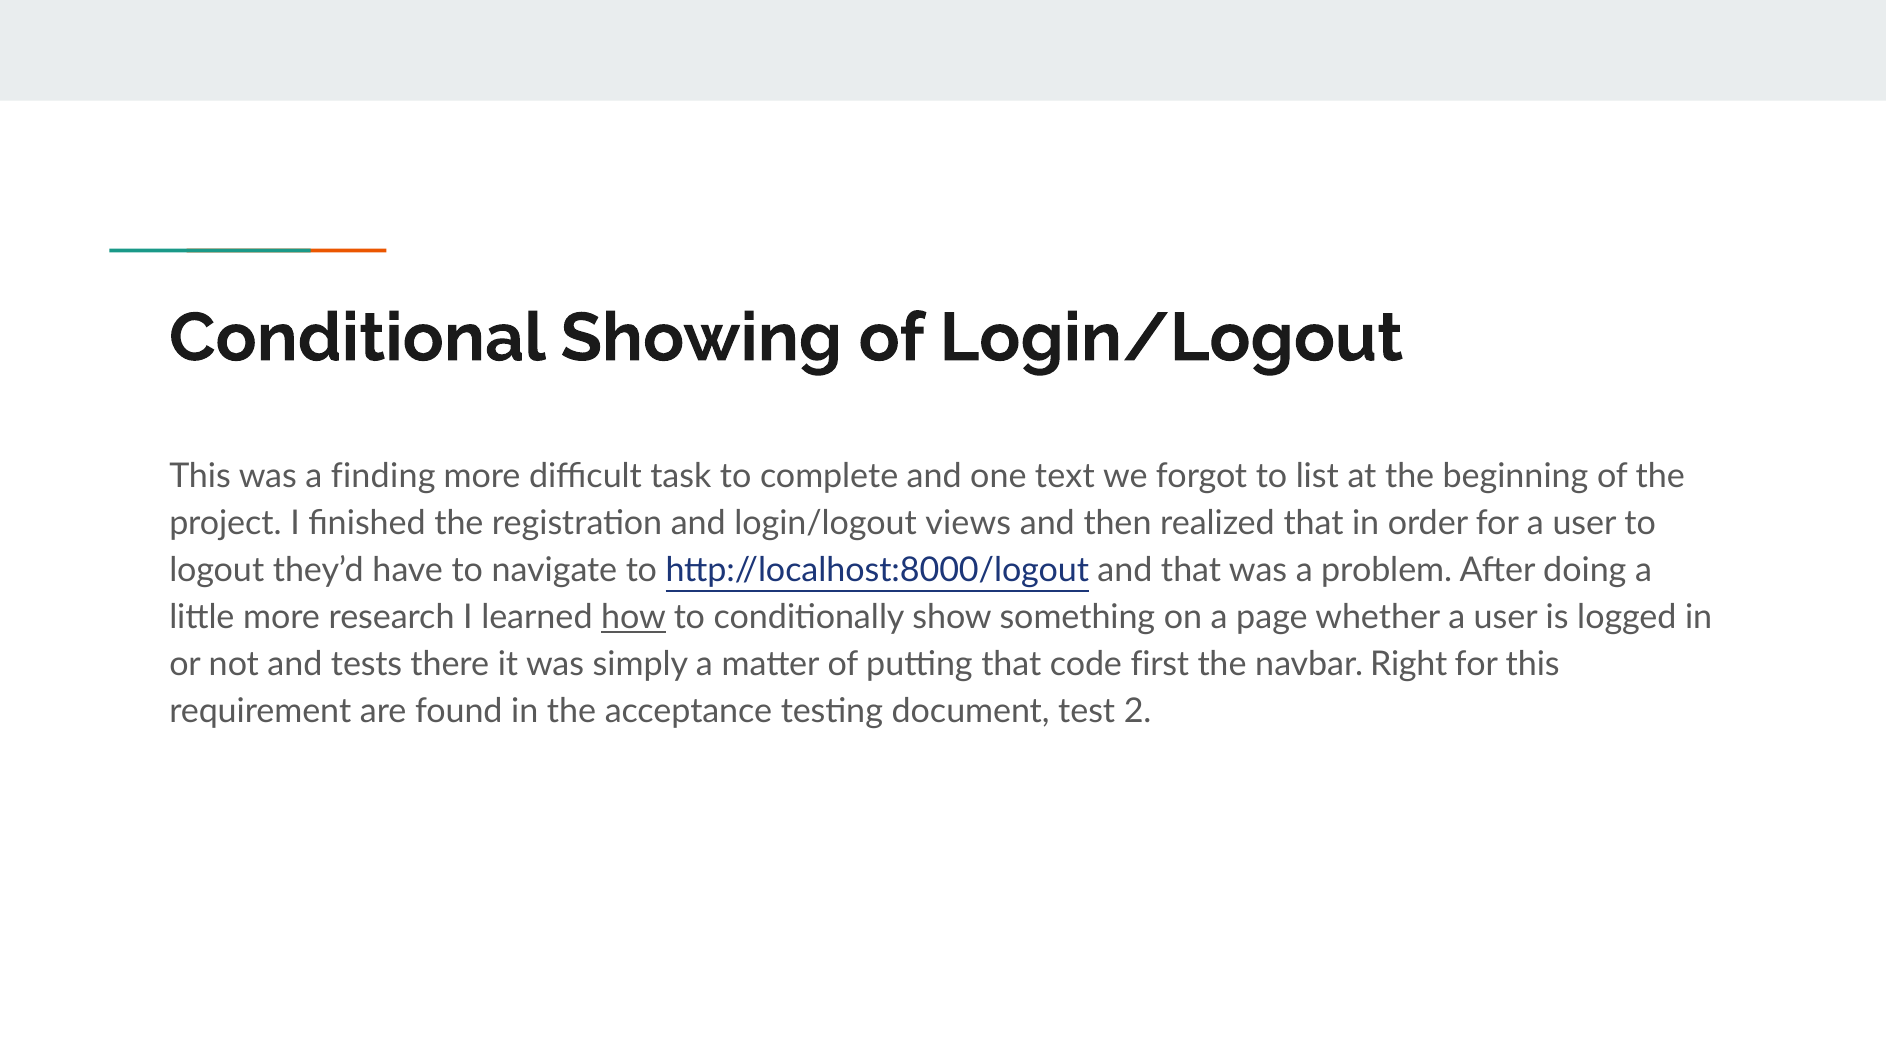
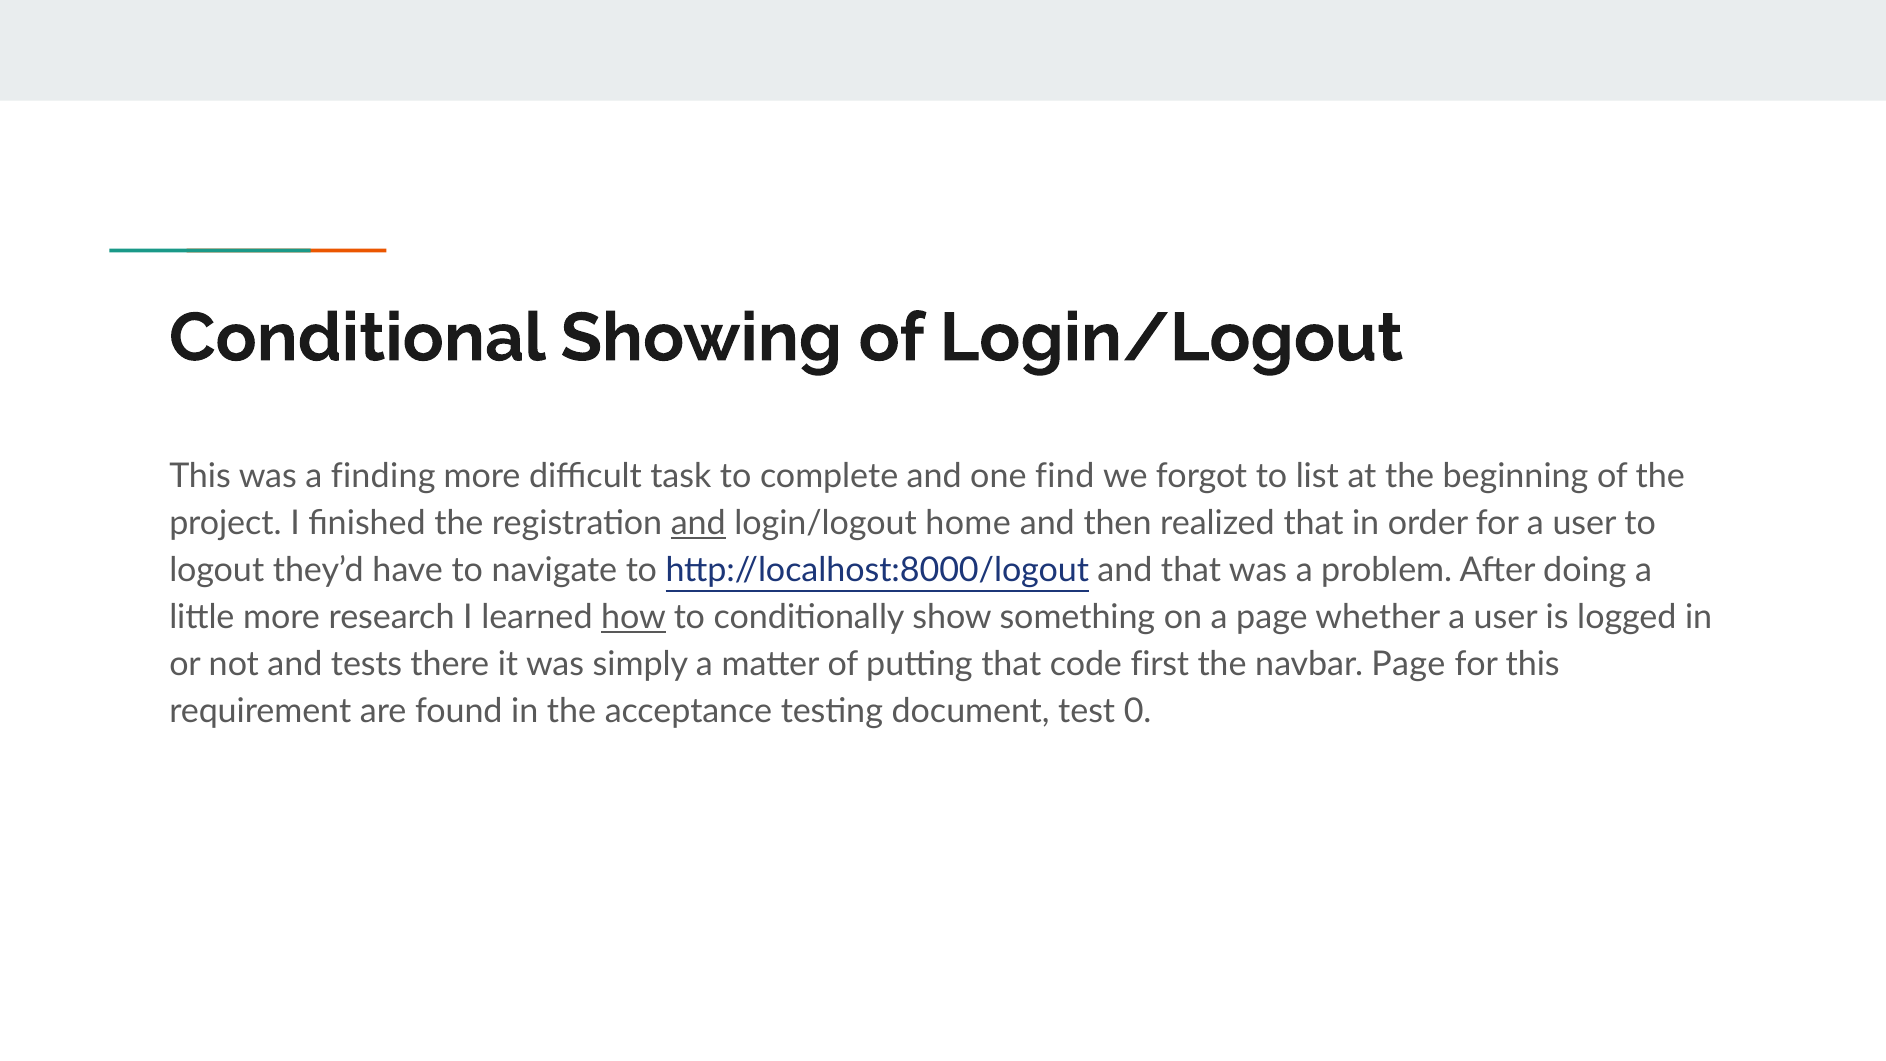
text: text -> find (1065, 477)
and underline: none -> present (698, 524)
views: views -> home (968, 524)
navbar Right: Right -> Page (1408, 665)
2: 2 -> 0 (1138, 712)
